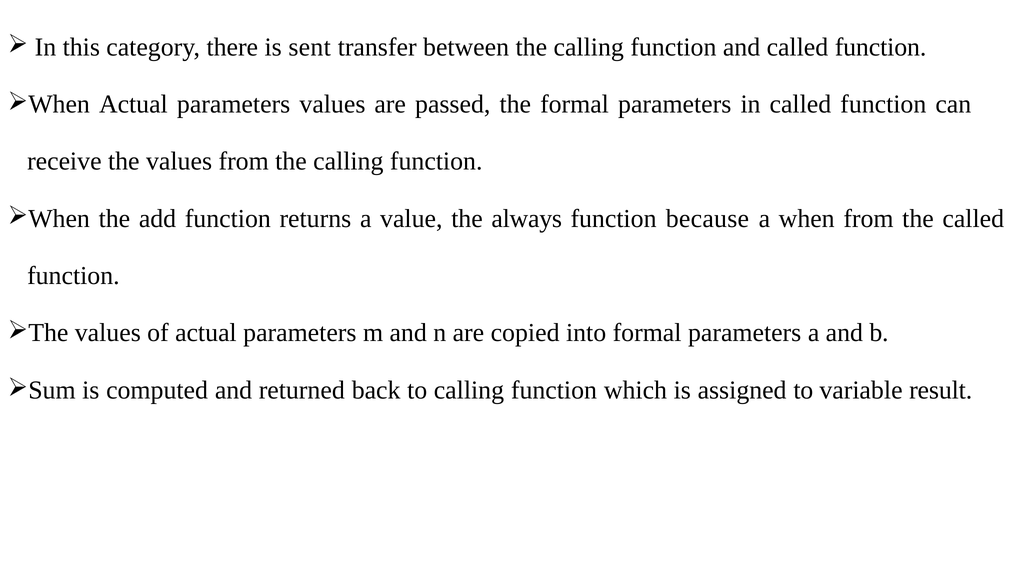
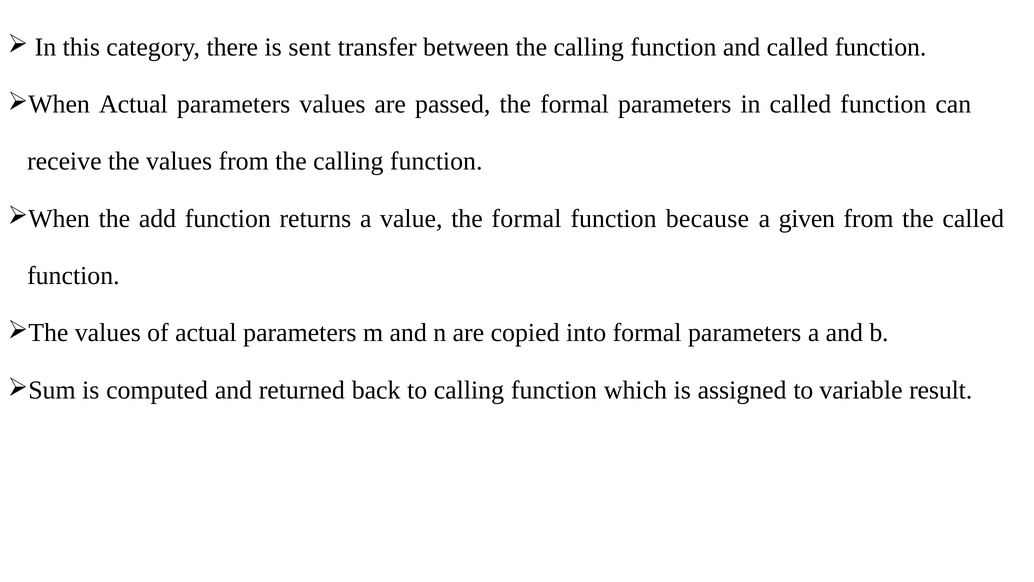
value the always: always -> formal (527, 218)
when: when -> given (807, 218)
